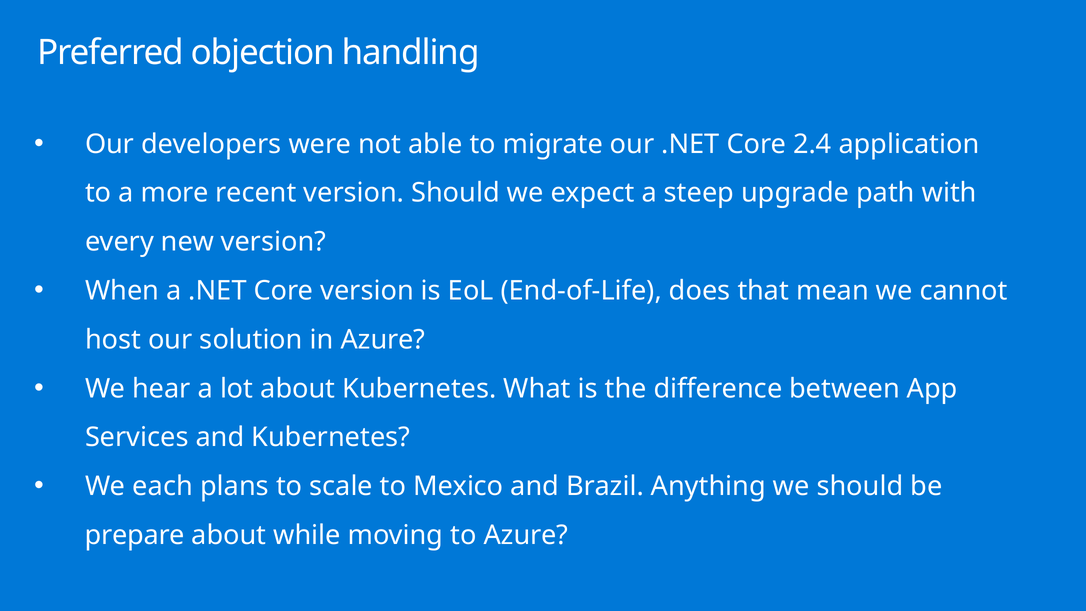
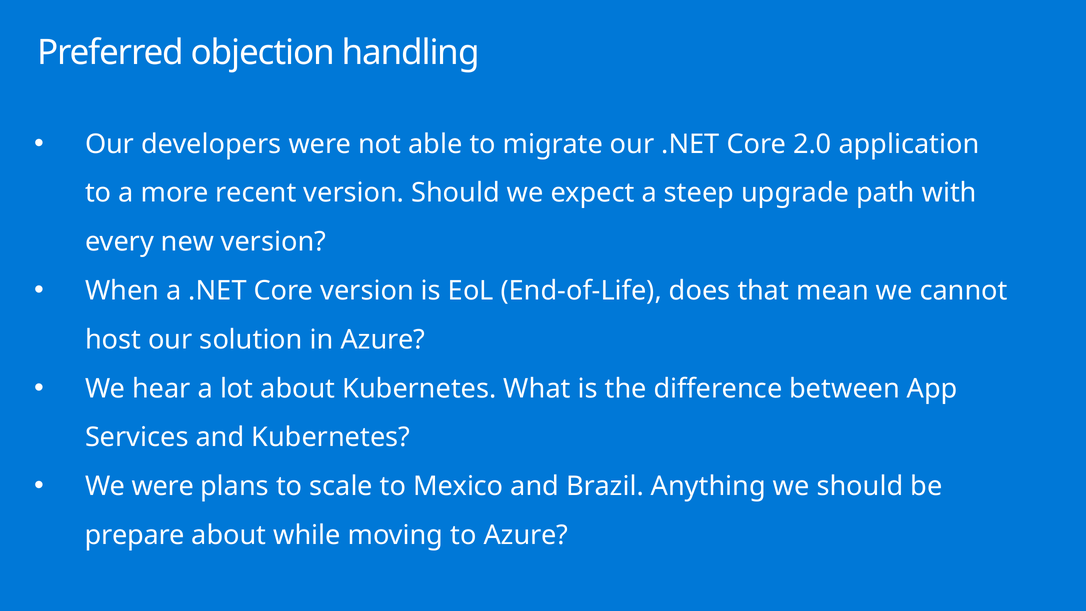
2.4: 2.4 -> 2.0 (812, 144)
We each: each -> were (163, 486)
